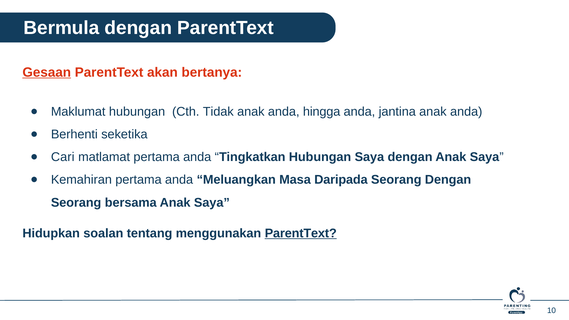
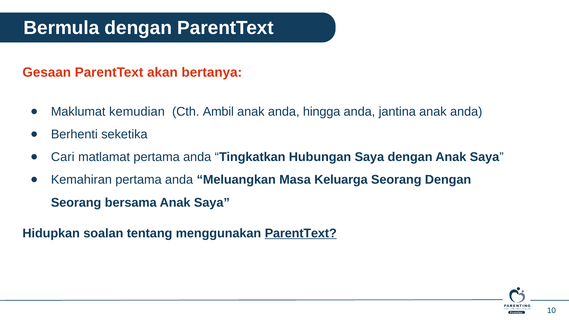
Gesaan underline: present -> none (47, 72)
Maklumat hubungan: hubungan -> kemudian (137, 112)
Tidak: Tidak -> Ambil (218, 112)
Daripada: Daripada -> Keluarga (341, 180)
